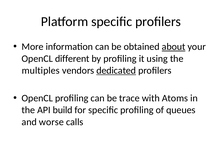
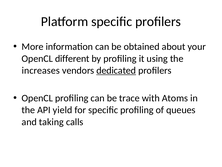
about underline: present -> none (174, 47)
multiples: multiples -> increases (41, 70)
build: build -> yield (63, 110)
worse: worse -> taking (51, 122)
